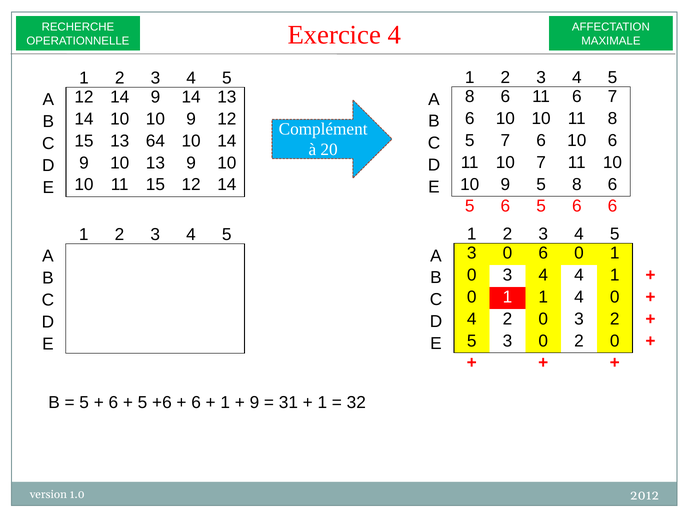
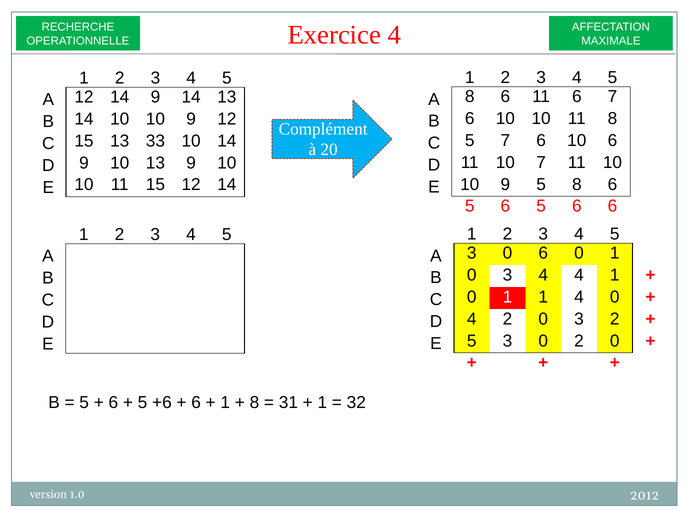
64: 64 -> 33 (155, 141)
9: 9 -> 8 (254, 402)
